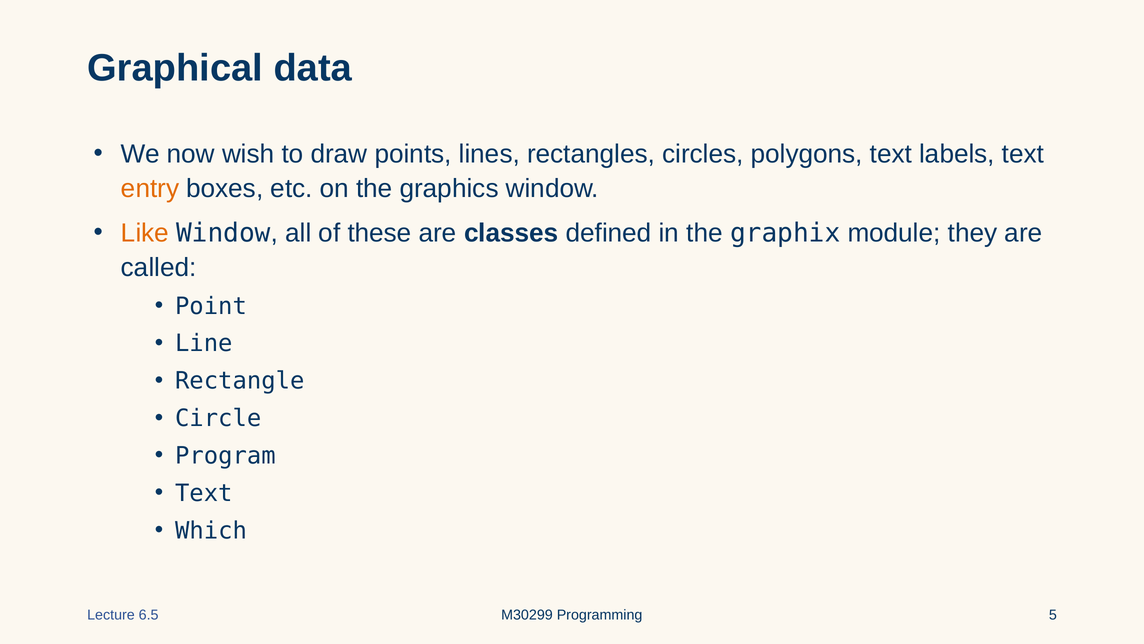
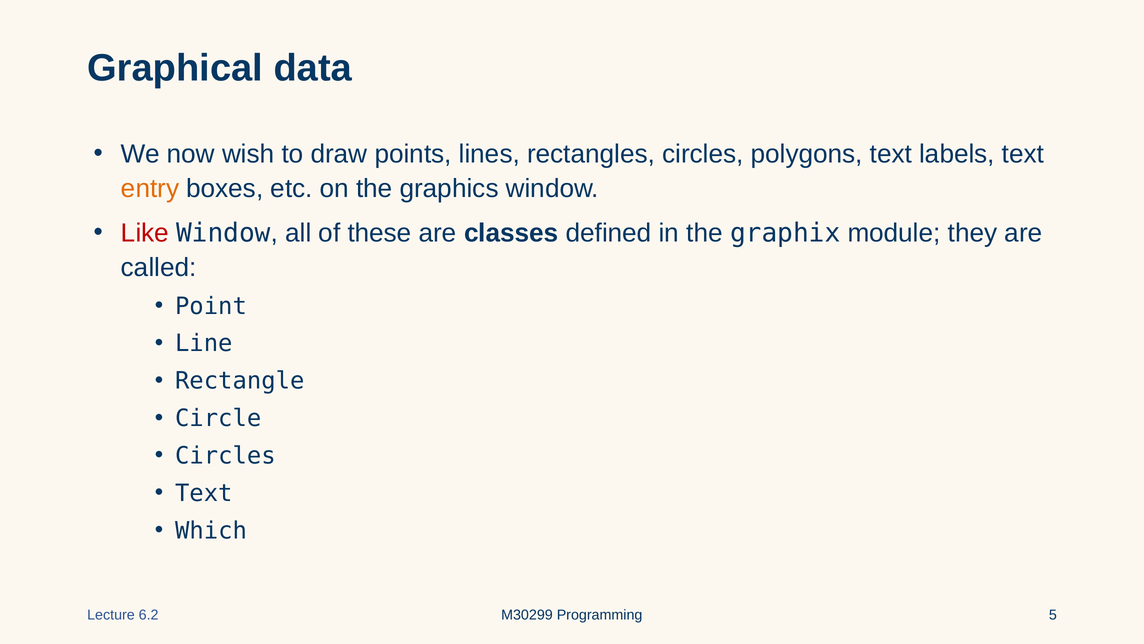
Like colour: orange -> red (145, 233)
Program: Program -> Circles (225, 456)
6.5: 6.5 -> 6.2 (149, 615)
